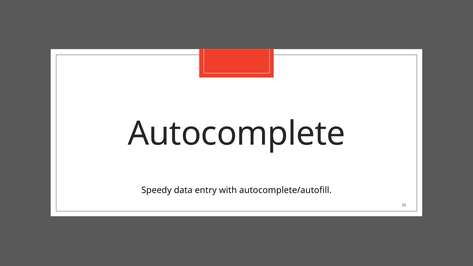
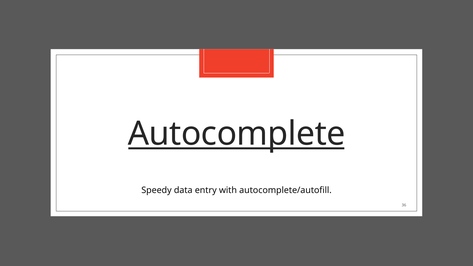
Autocomplete underline: none -> present (237, 134)
